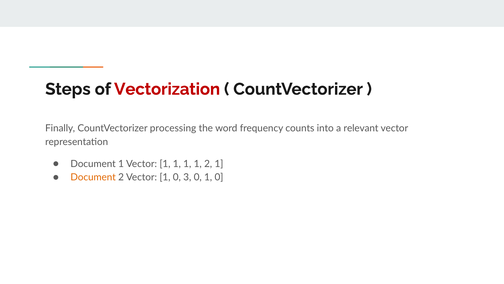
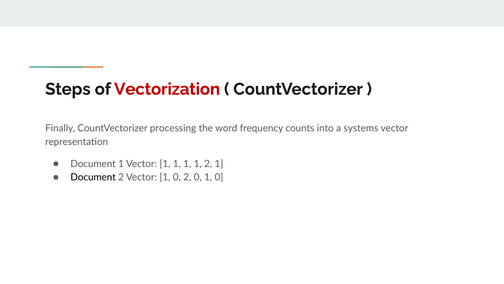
relevant: relevant -> systems (361, 128)
Document colour: orange -> black (93, 177)
0 3: 3 -> 2 (187, 177)
